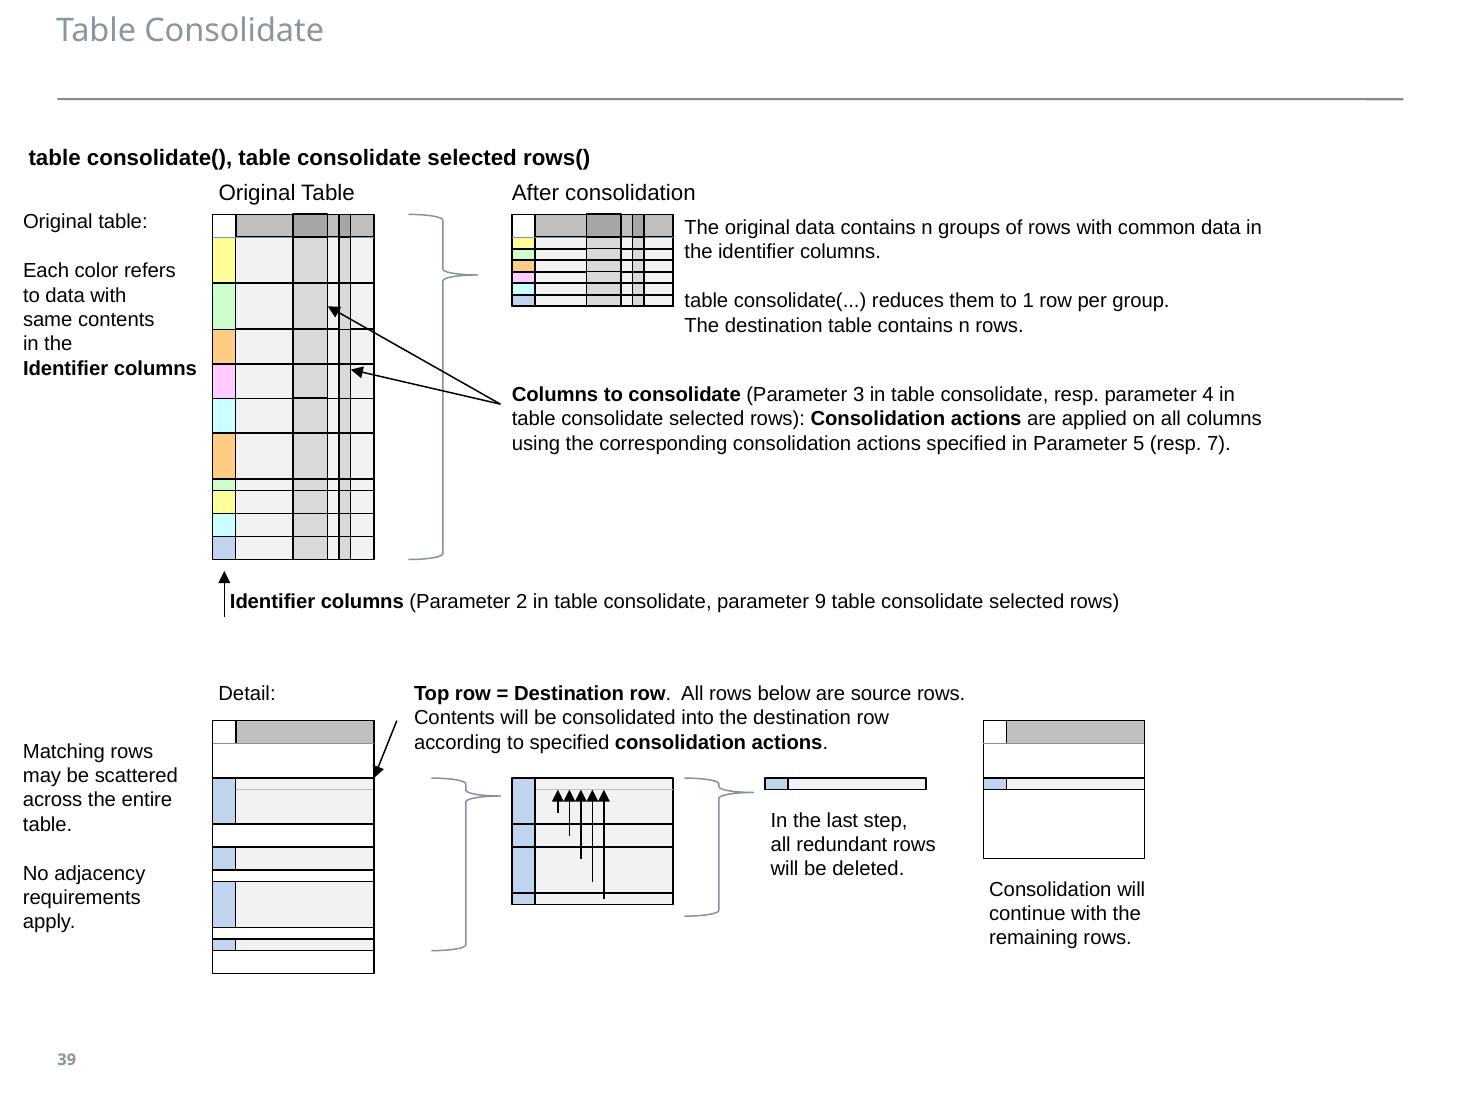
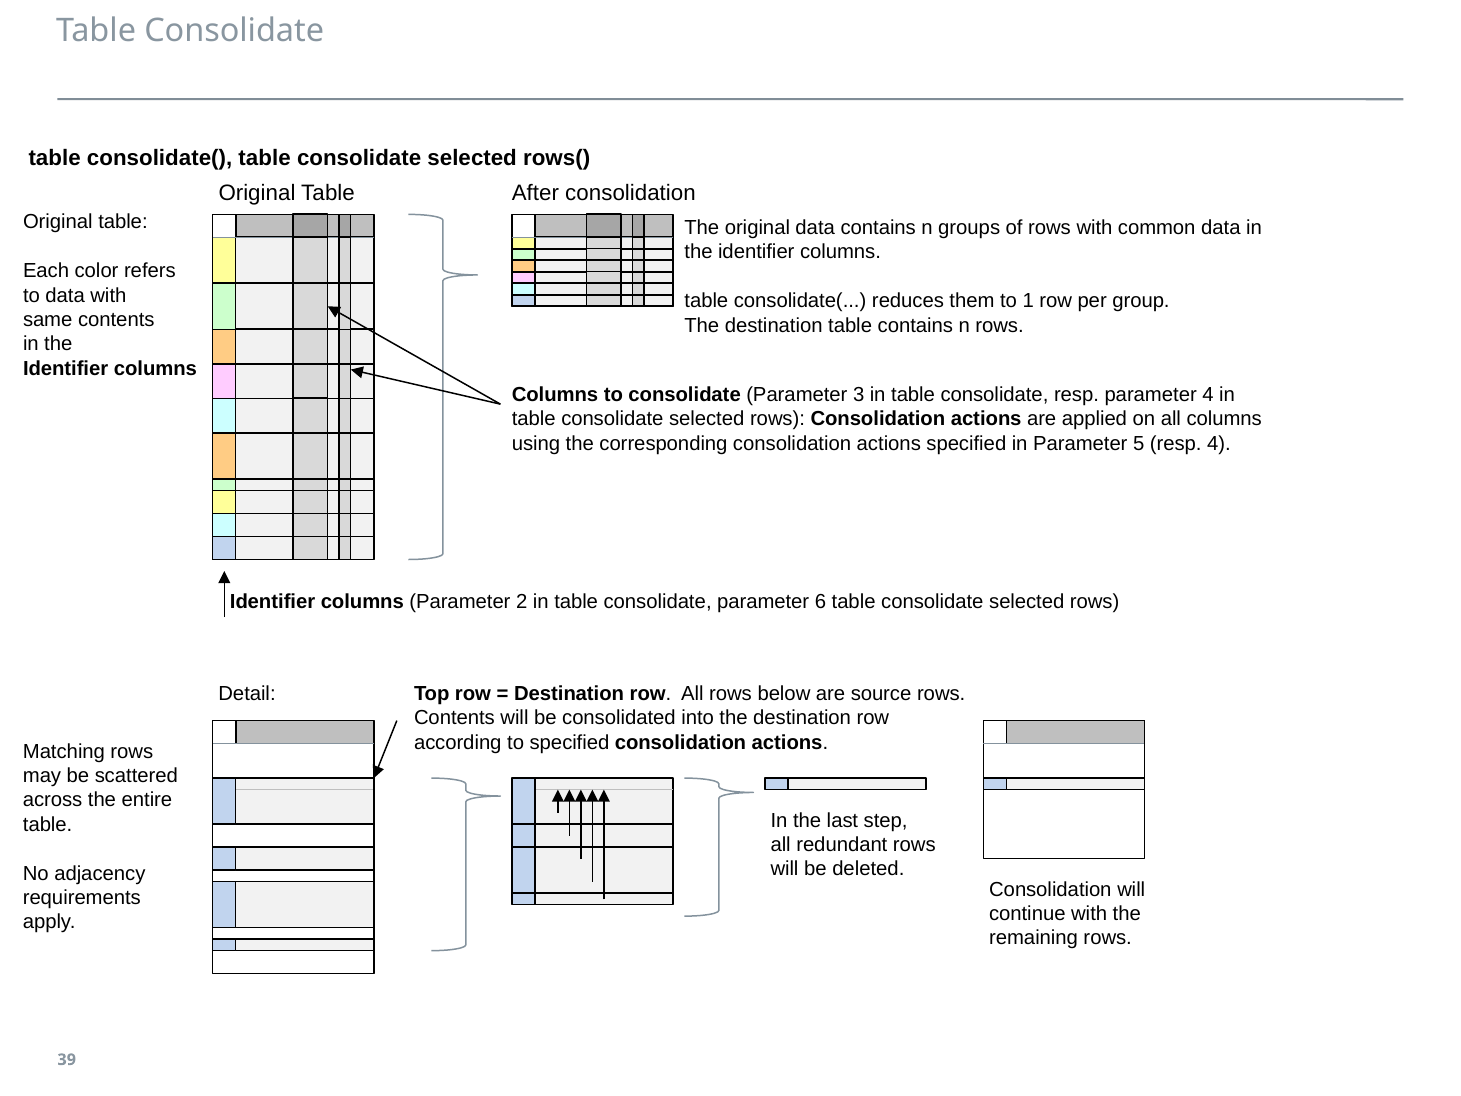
resp 7: 7 -> 4 (1219, 443)
9: 9 -> 6 (821, 602)
